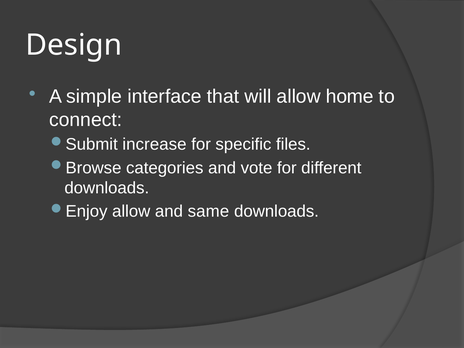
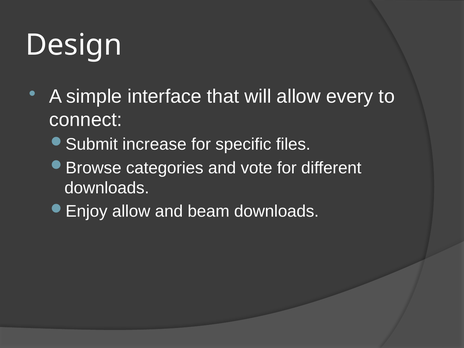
home: home -> every (350, 96)
same: same -> beam (209, 211)
